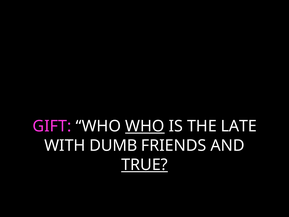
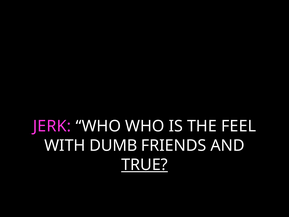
GIFT: GIFT -> JERK (52, 126)
WHO underline: present -> none (145, 126)
LATE: LATE -> FEEL (239, 126)
